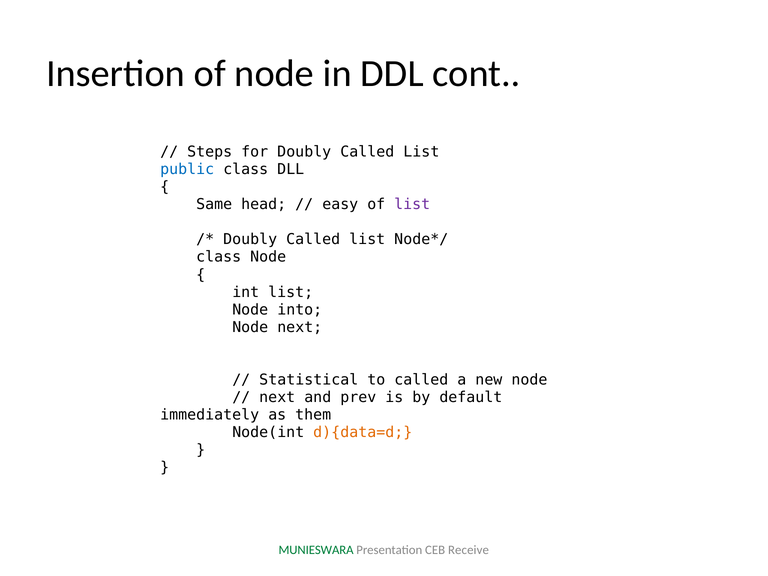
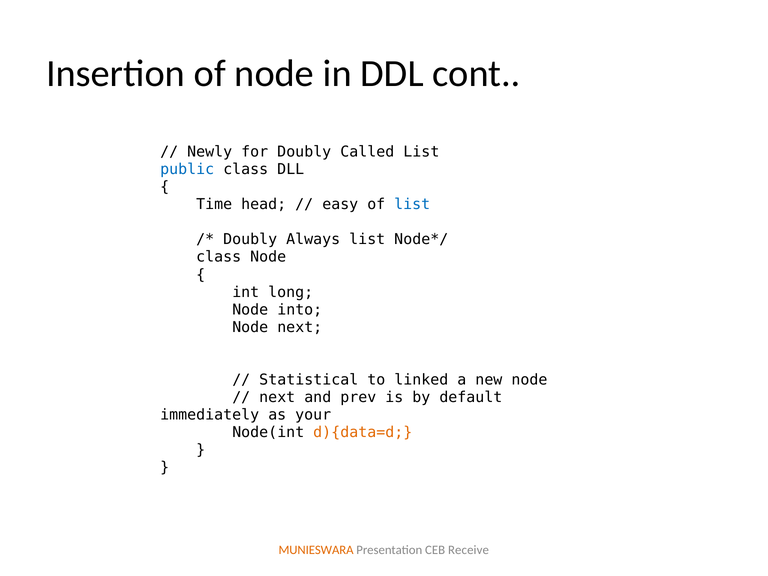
Steps: Steps -> Newly (210, 152)
Same: Same -> Time (214, 204)
list colour: purple -> blue (412, 204)
Called: Called -> Always (313, 240)
int list: list -> long (291, 292)
to called: called -> linked (421, 380)
them: them -> your (313, 415)
MUNIESWARA colour: green -> orange (316, 550)
